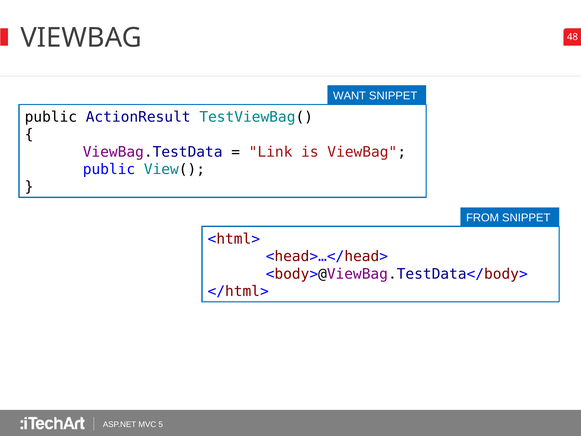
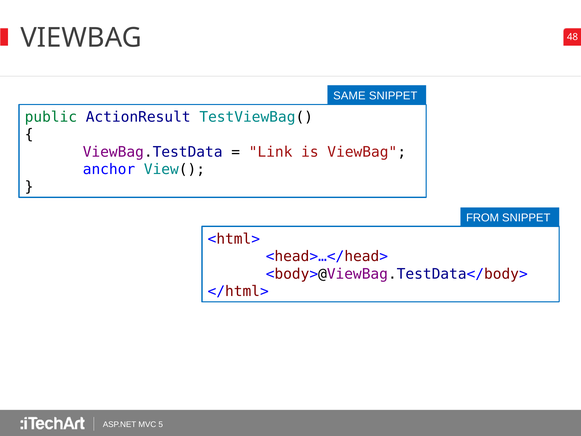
WANT: WANT -> SAME (349, 96)
public colour: black -> green (51, 117)
public: public -> anchor (109, 169)
